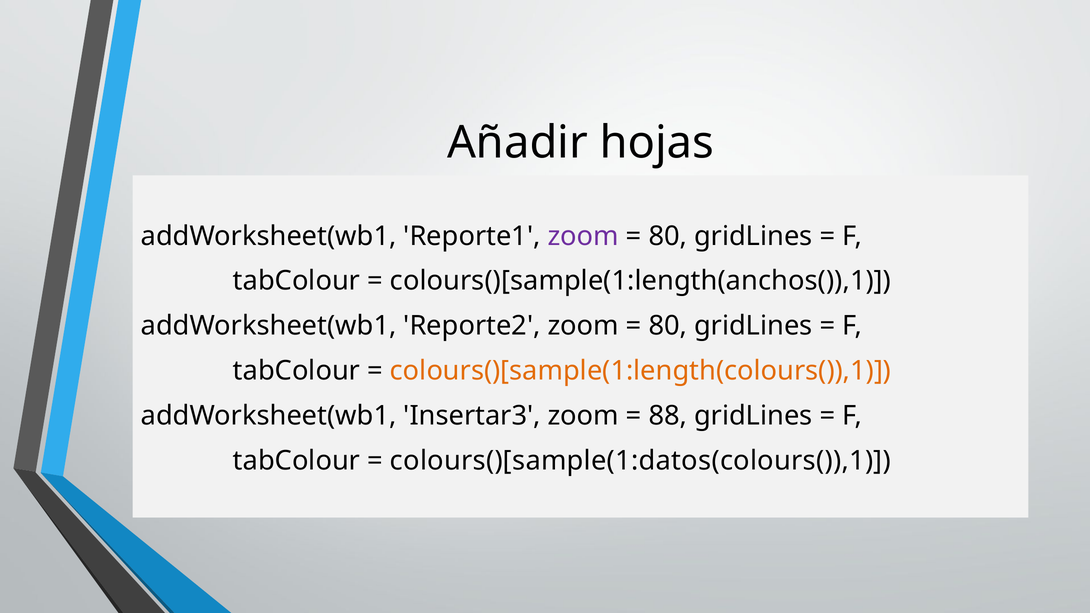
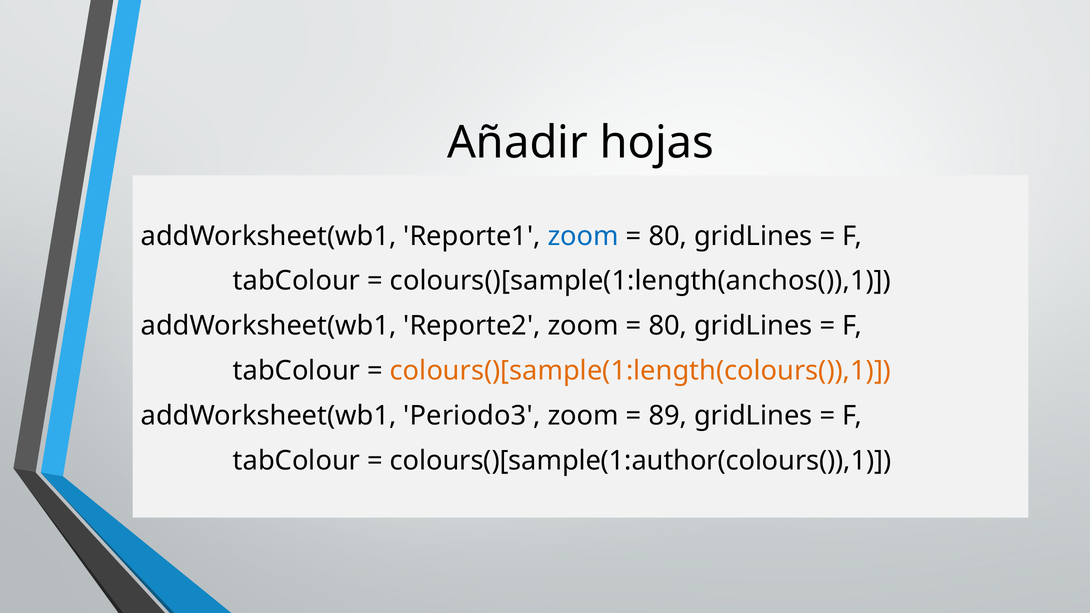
zoom colour: purple -> blue (583, 236)
Insertar3: Insertar3 -> Periodo3 (472, 416)
88: 88 -> 89 (668, 416)
colours()[sample(1:datos(colours()),1: colours()[sample(1:datos(colours()),1 -> colours()[sample(1:author(colours()),1 (641, 461)
